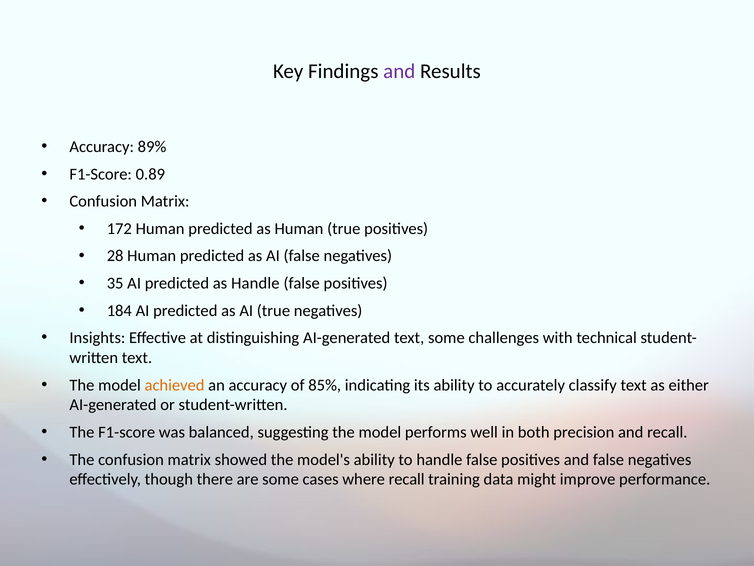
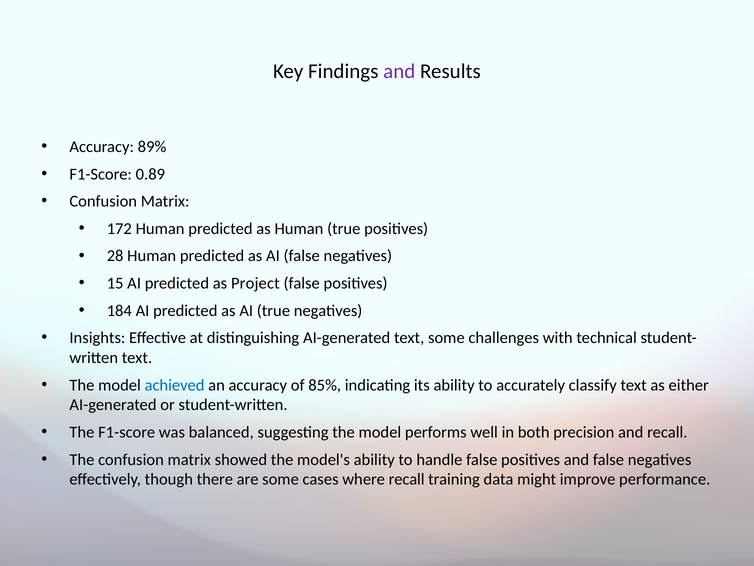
35: 35 -> 15 (115, 283)
as Handle: Handle -> Project (255, 283)
achieved colour: orange -> blue (175, 385)
